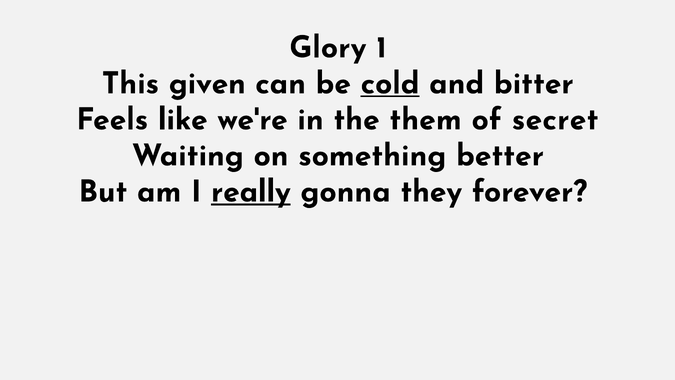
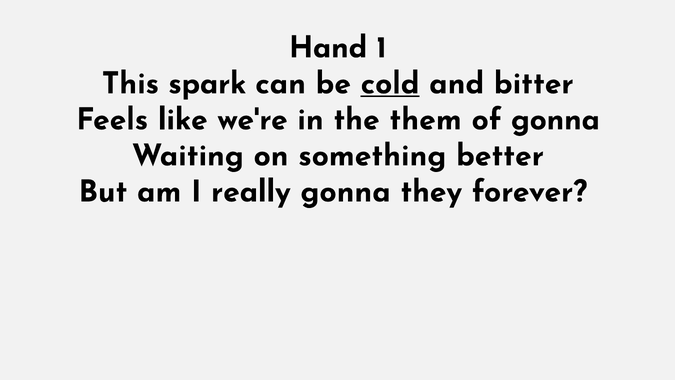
Glory: Glory -> Hand (328, 47)
given: given -> spark (207, 83)
of secret: secret -> gonna (555, 119)
really underline: present -> none (251, 191)
